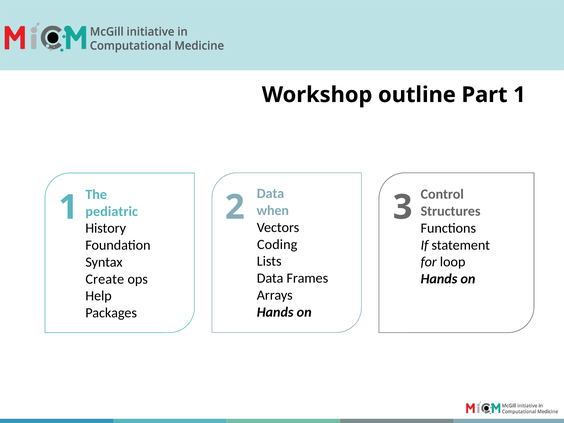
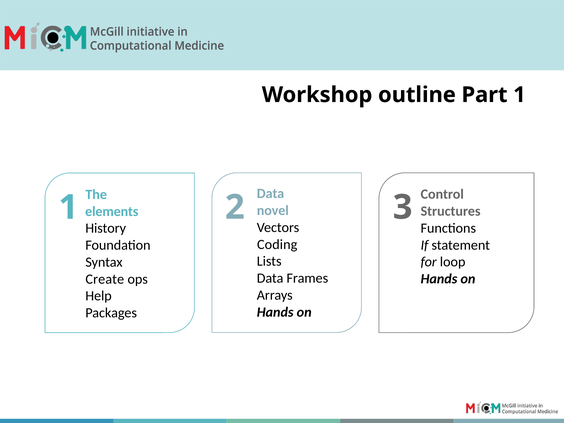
when: when -> novel (273, 211)
pediatric: pediatric -> elements (112, 211)
